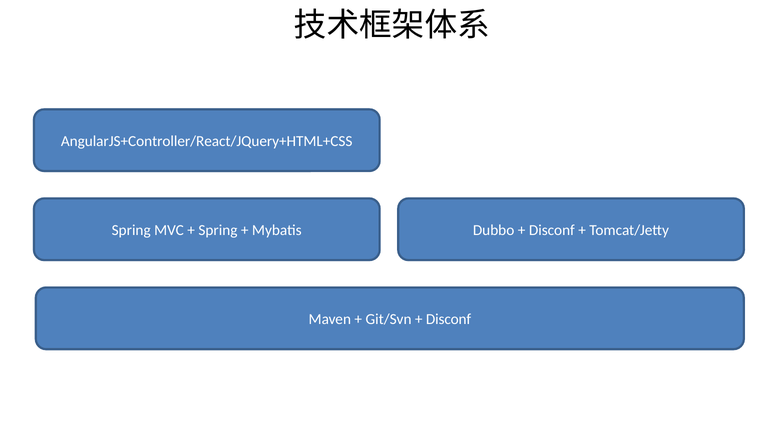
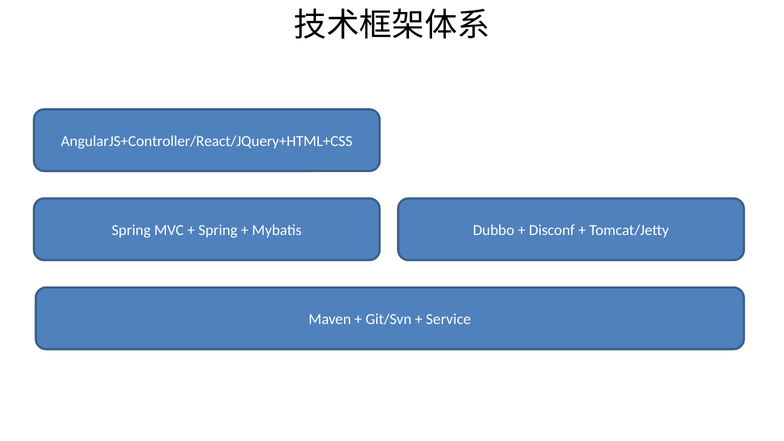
Disconf: Disconf -> Service (448, 319)
